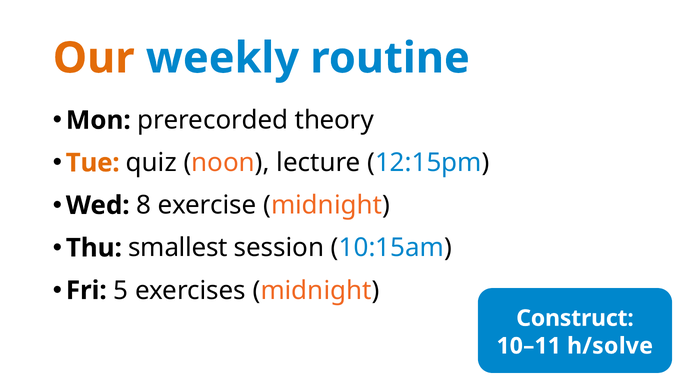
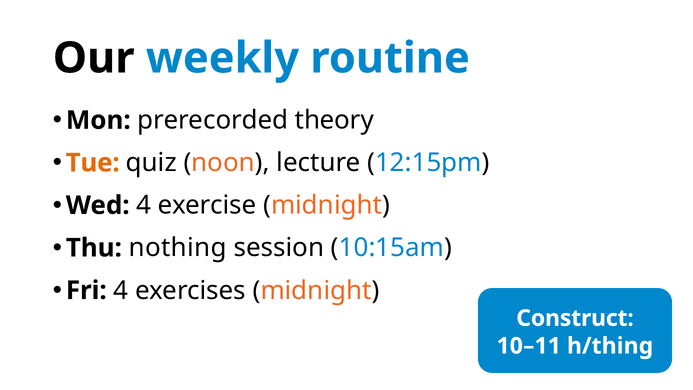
Our colour: orange -> black (94, 58)
Wed 8: 8 -> 4 (144, 205)
smallest: smallest -> nothing (178, 248)
Fri 5: 5 -> 4 (121, 290)
h/solve: h/solve -> h/thing (610, 346)
